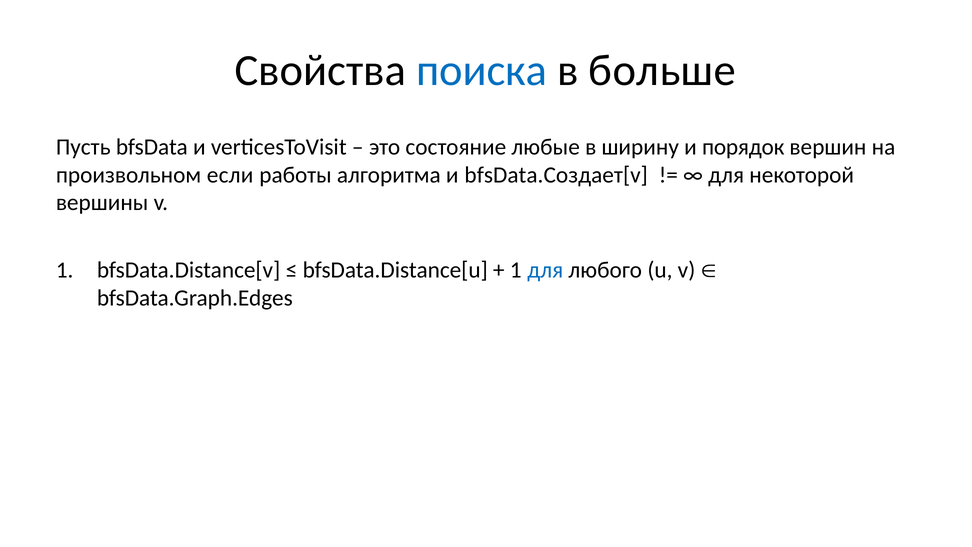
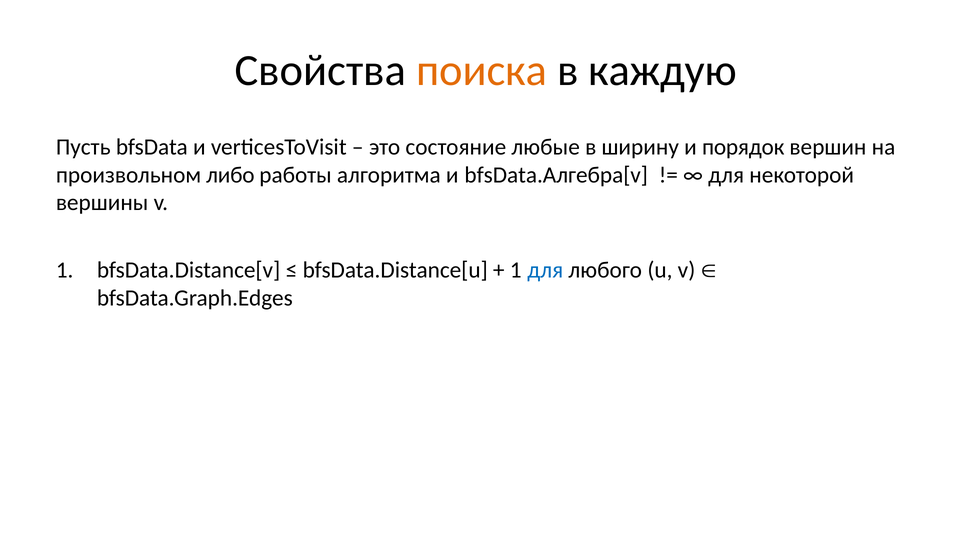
поиска colour: blue -> orange (482, 71)
больше: больше -> каждую (663, 71)
произвольном если: если -> либо (230, 175)
bfsData.Создает[v: bfsData.Создает[v -> bfsData.Алгебра[v (556, 175)
